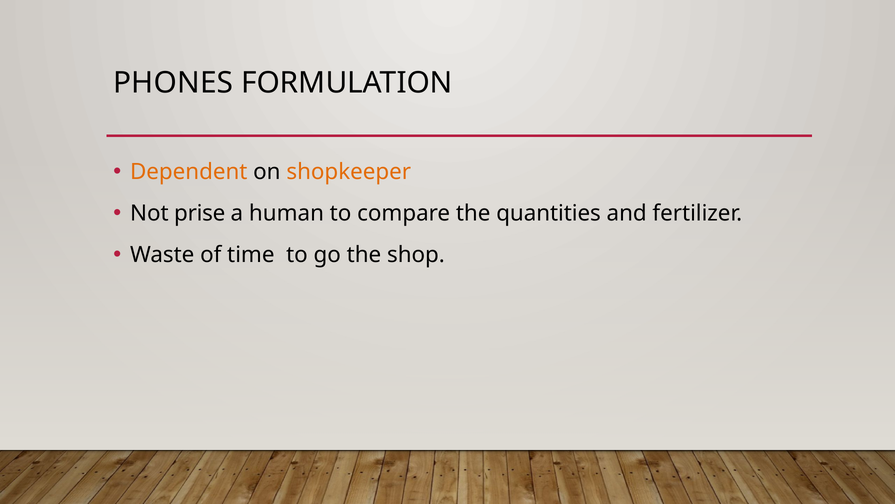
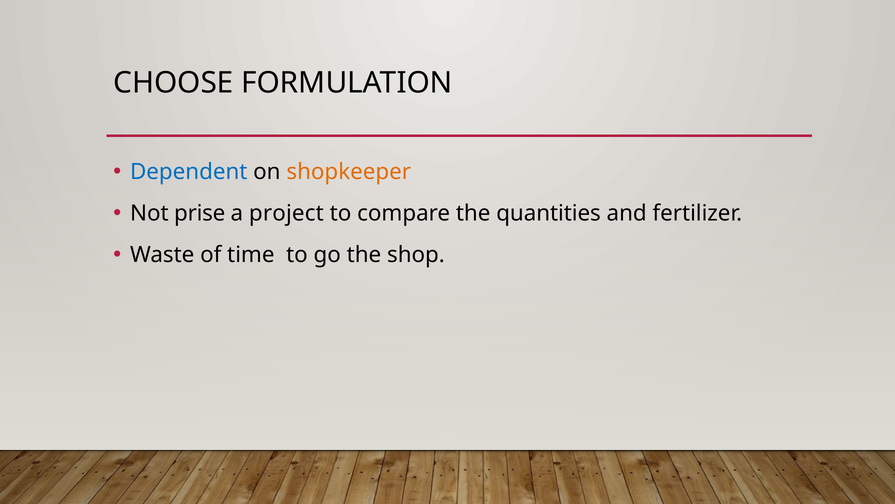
PHONES: PHONES -> CHOOSE (173, 83)
Dependent colour: orange -> blue (189, 172)
human: human -> project (286, 213)
